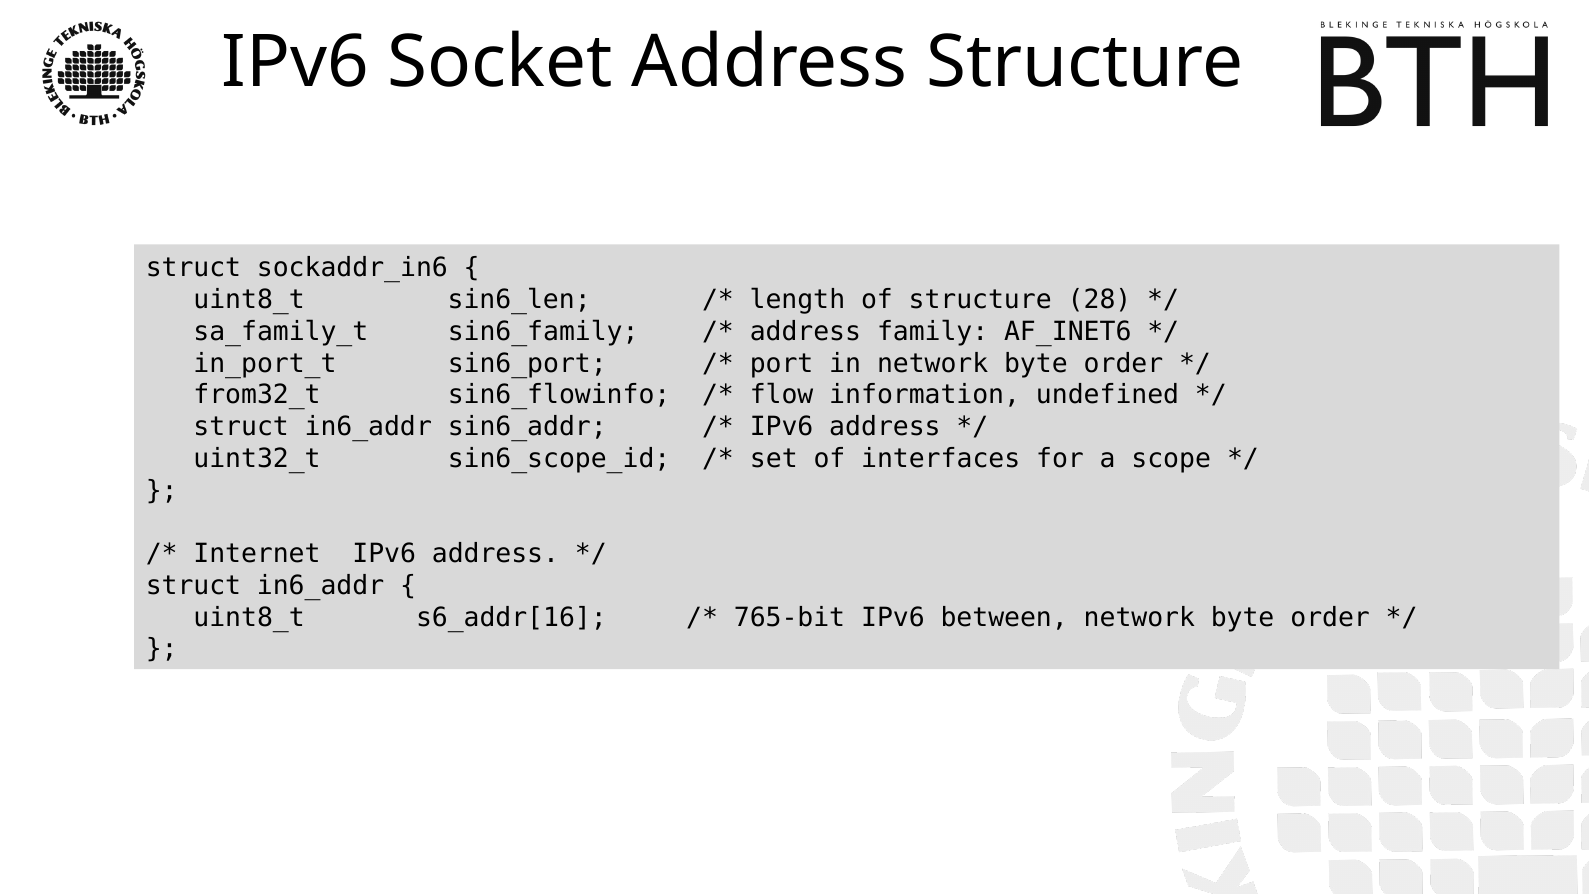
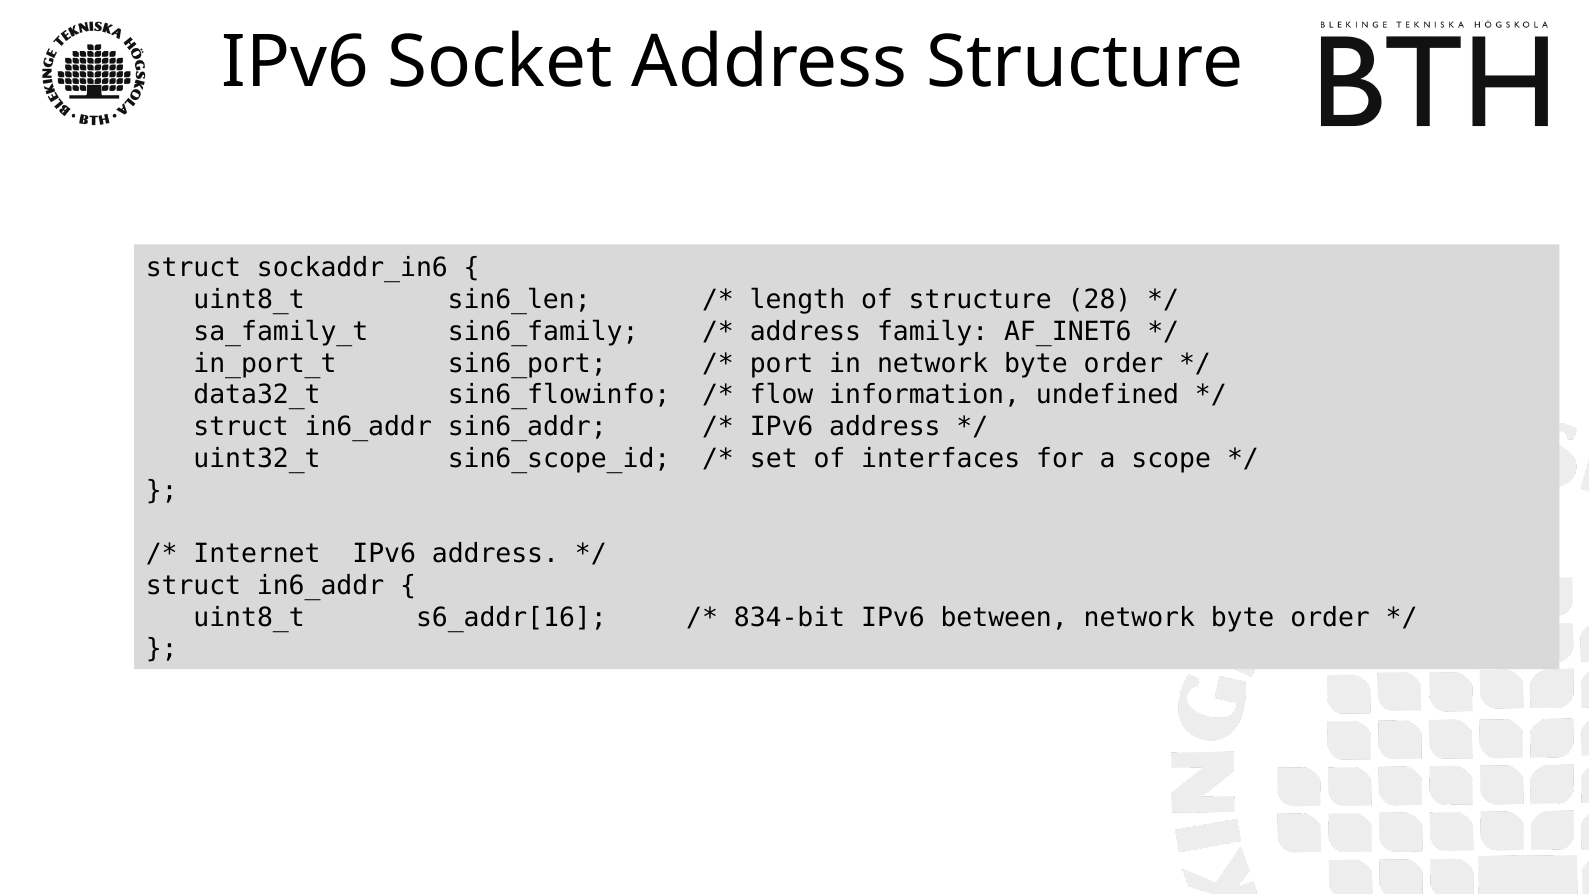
from32_t: from32_t -> data32_t (257, 395)
765-bit: 765-bit -> 834-bit (790, 617)
